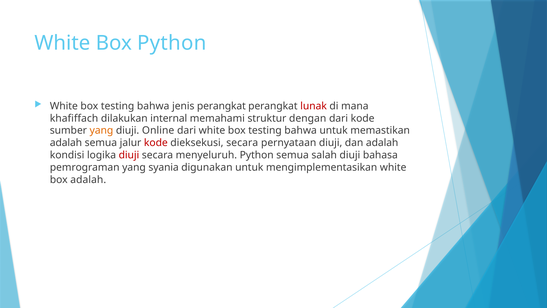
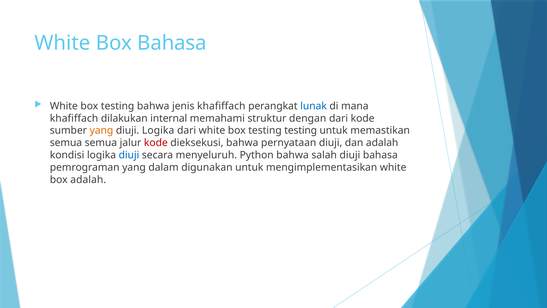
Box Python: Python -> Bahasa (172, 43)
jenis perangkat: perangkat -> khafiffach (221, 106)
lunak colour: red -> blue (314, 106)
diuji Online: Online -> Logika (158, 130)
bahwa: bahwa -> testing (301, 130)
adalah: adalah -> semua (66, 143)
dieksekusi secara: secara -> bahwa (242, 143)
diuji colour: red -> blue (129, 155)
Python semua: semua -> bahwa (293, 155)
syania: syania -> dalam (164, 167)
